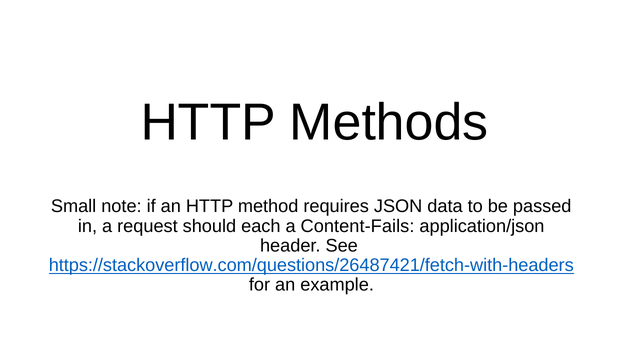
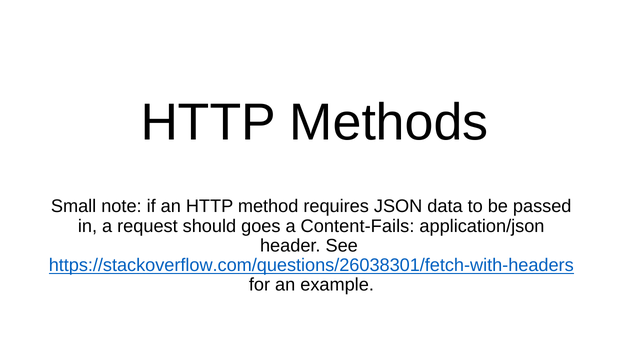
each: each -> goes (261, 226)
https://stackoverflow.com/questions/26487421/fetch-with-headers: https://stackoverflow.com/questions/26487421/fetch-with-headers -> https://stackoverflow.com/questions/26038301/fetch-with-headers (311, 265)
